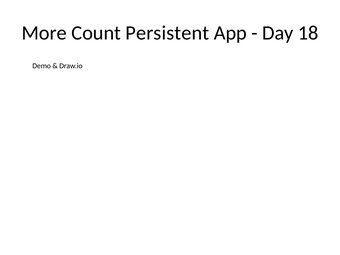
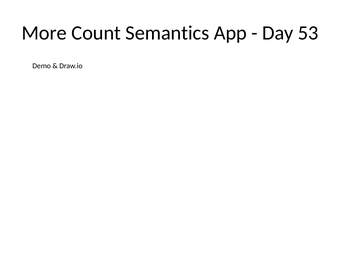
Persistent: Persistent -> Semantics (167, 33)
18: 18 -> 53 (308, 33)
